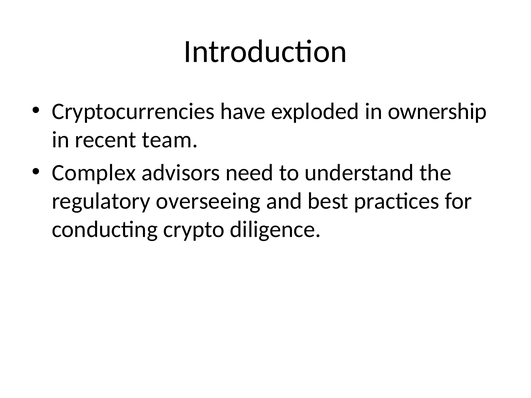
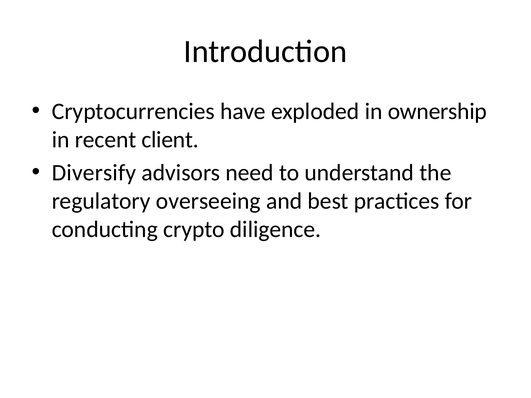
team: team -> client (170, 140)
Complex: Complex -> Diversify (94, 173)
